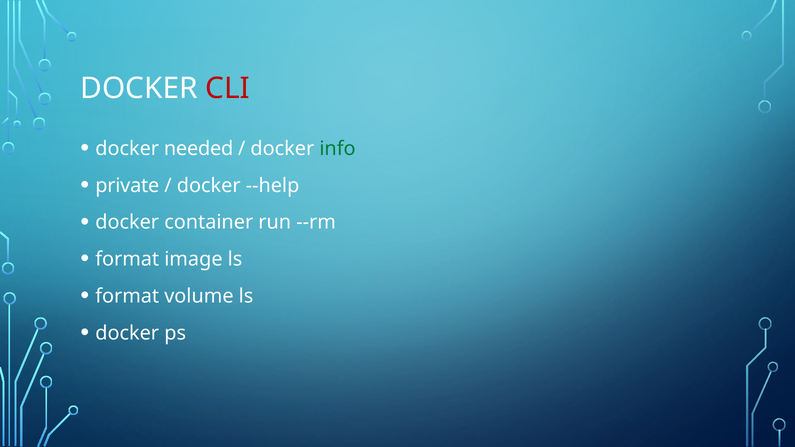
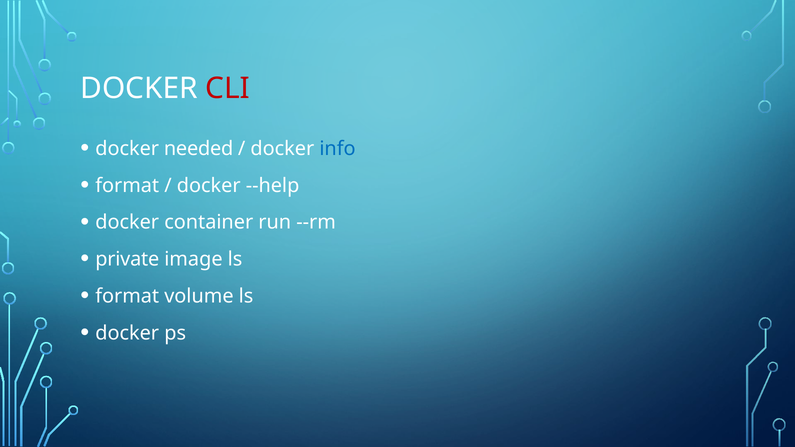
info colour: green -> blue (338, 149)
private: private -> format (127, 186)
format: format -> private (127, 259)
